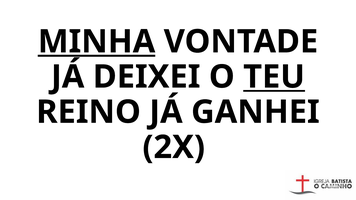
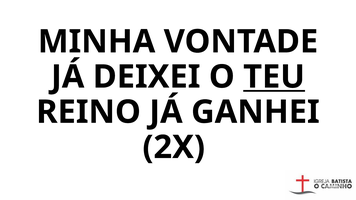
MINHA underline: present -> none (97, 42)
